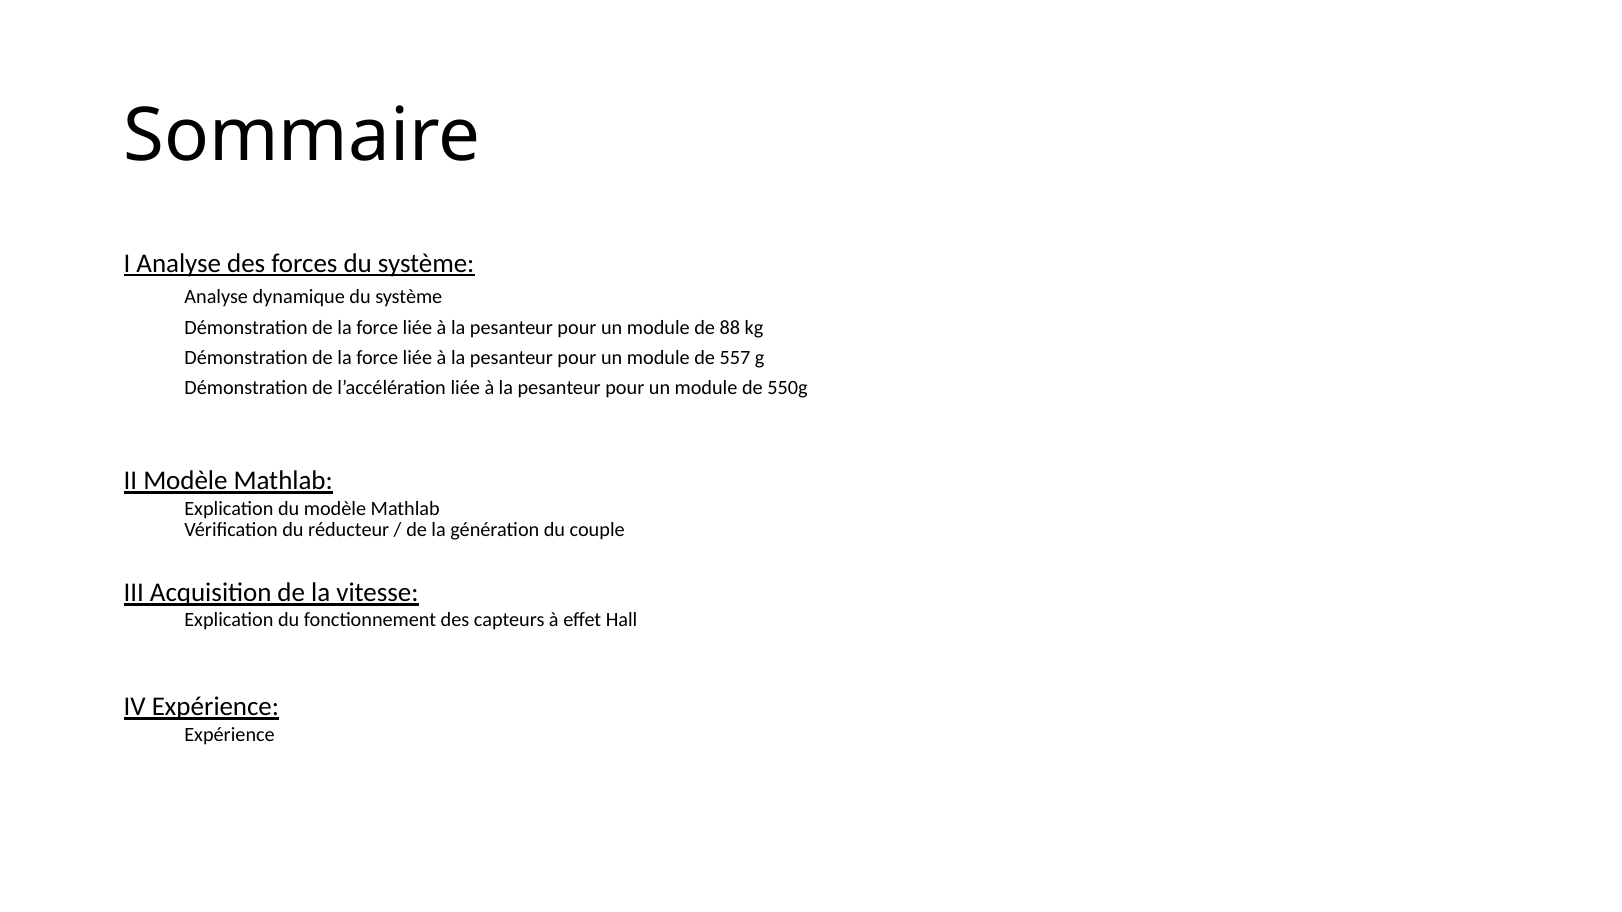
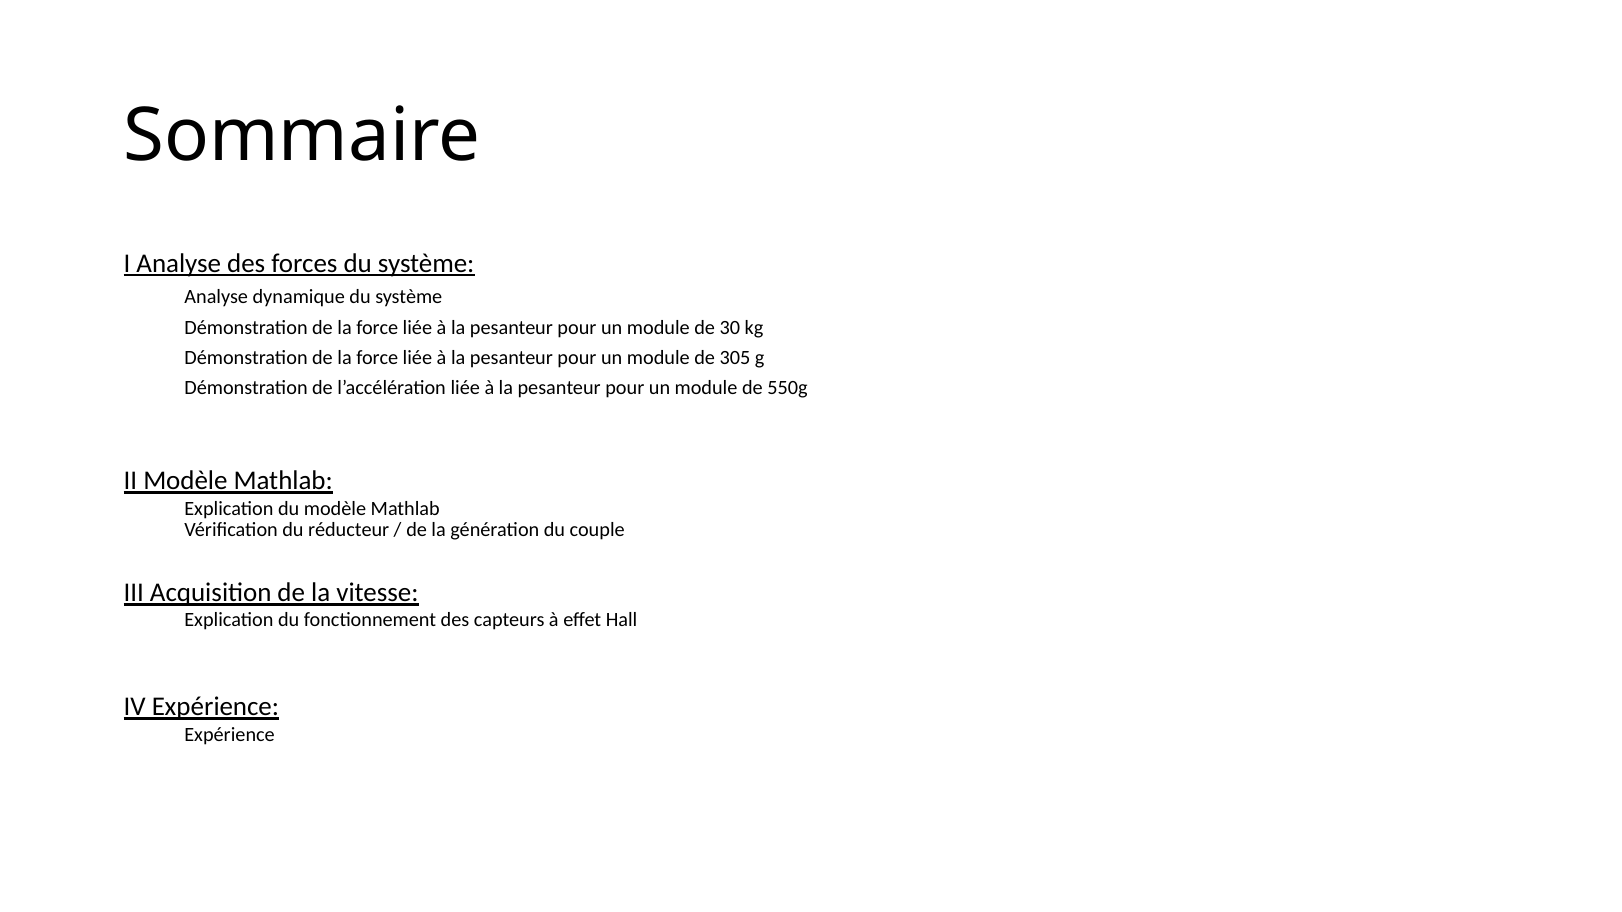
88: 88 -> 30 (730, 328)
557: 557 -> 305 (735, 358)
